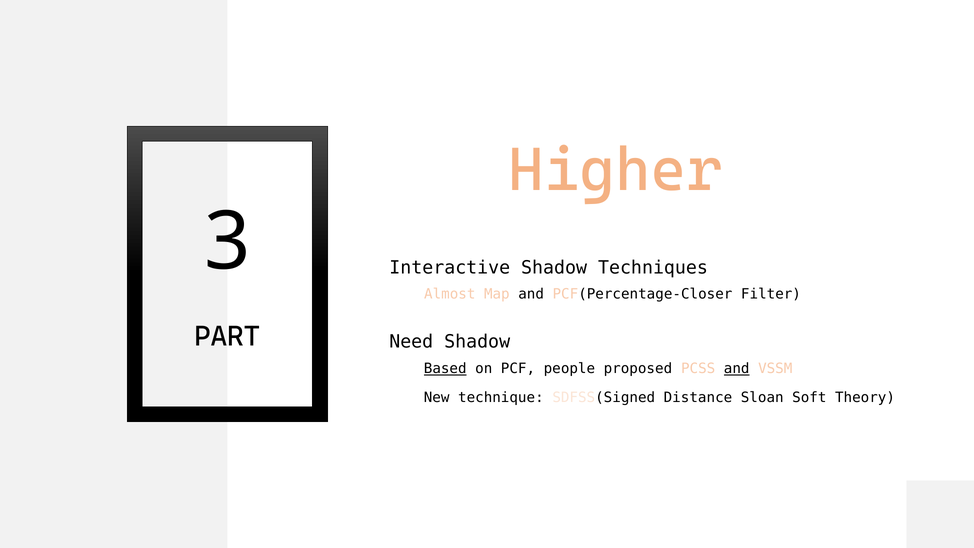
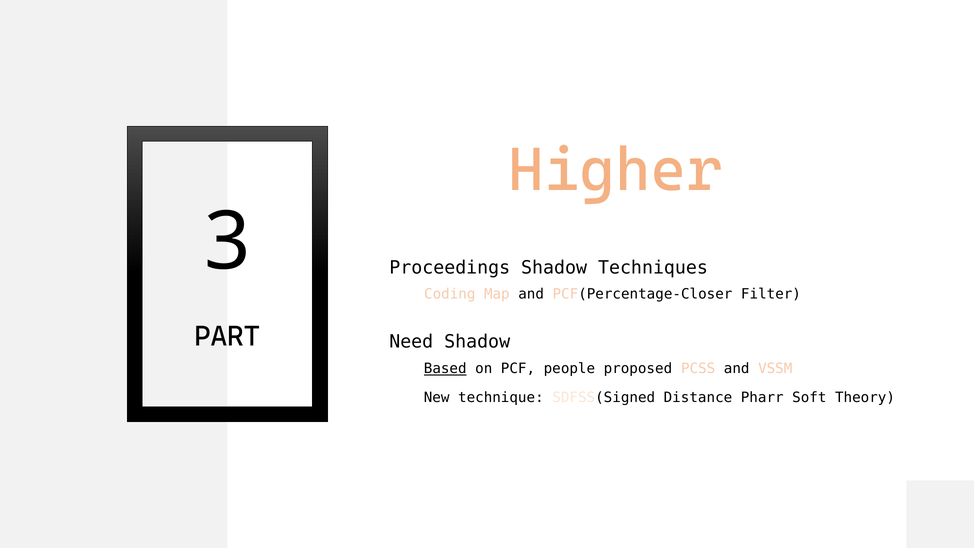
Interactive: Interactive -> Proceedings (450, 268)
Almost: Almost -> Coding (450, 294)
and underline: present -> none (737, 369)
Sloan: Sloan -> Pharr (762, 398)
